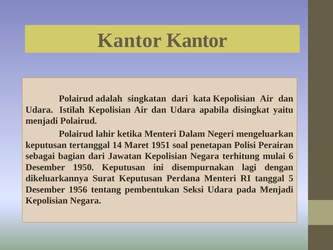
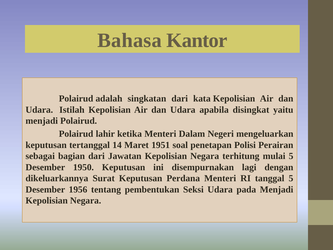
Kantor: Kantor -> Bahasa (130, 40)
mulai 6: 6 -> 5 (291, 156)
